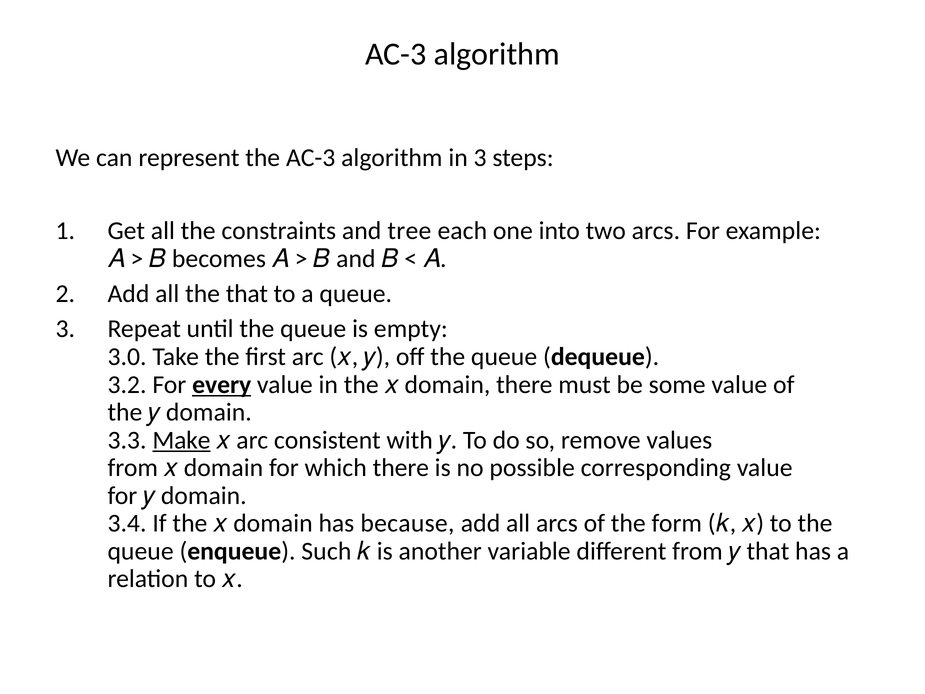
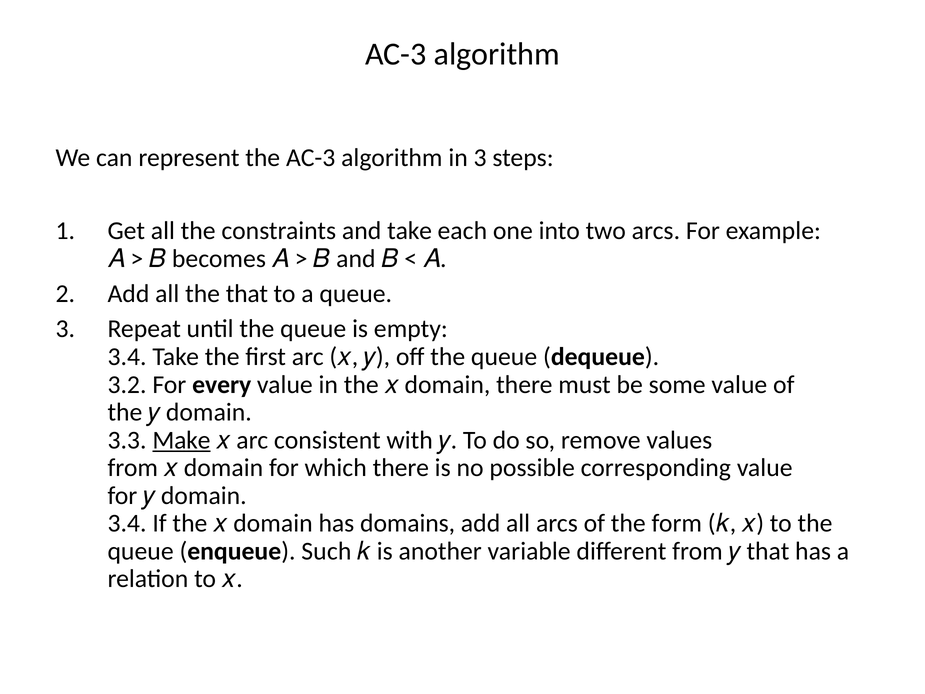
and tree: tree -> take (410, 231)
3.0: 3.0 -> 3.4 (127, 357)
every underline: present -> none (222, 384)
because: because -> domains (408, 523)
